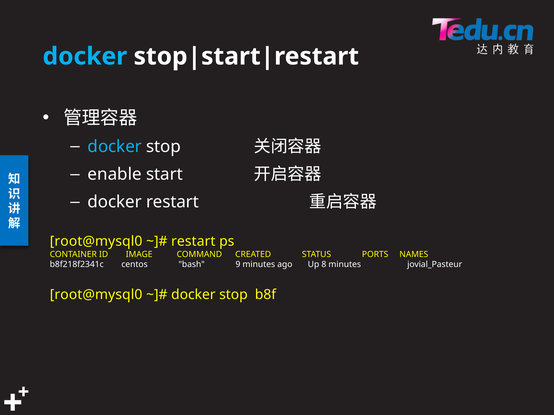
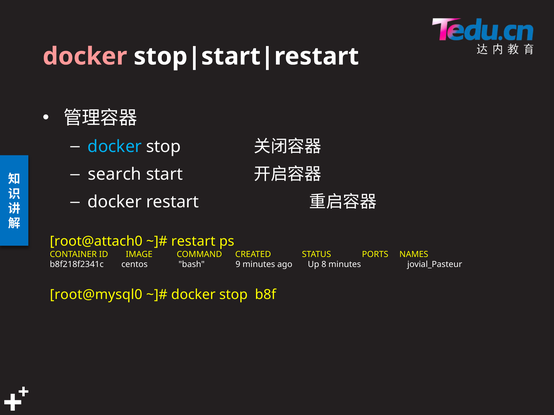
docker colour: light blue -> pink (85, 56)
enable: enable -> search (115, 175)
root@mysql0: root@mysql0 -> root@attach0 (96, 242)
